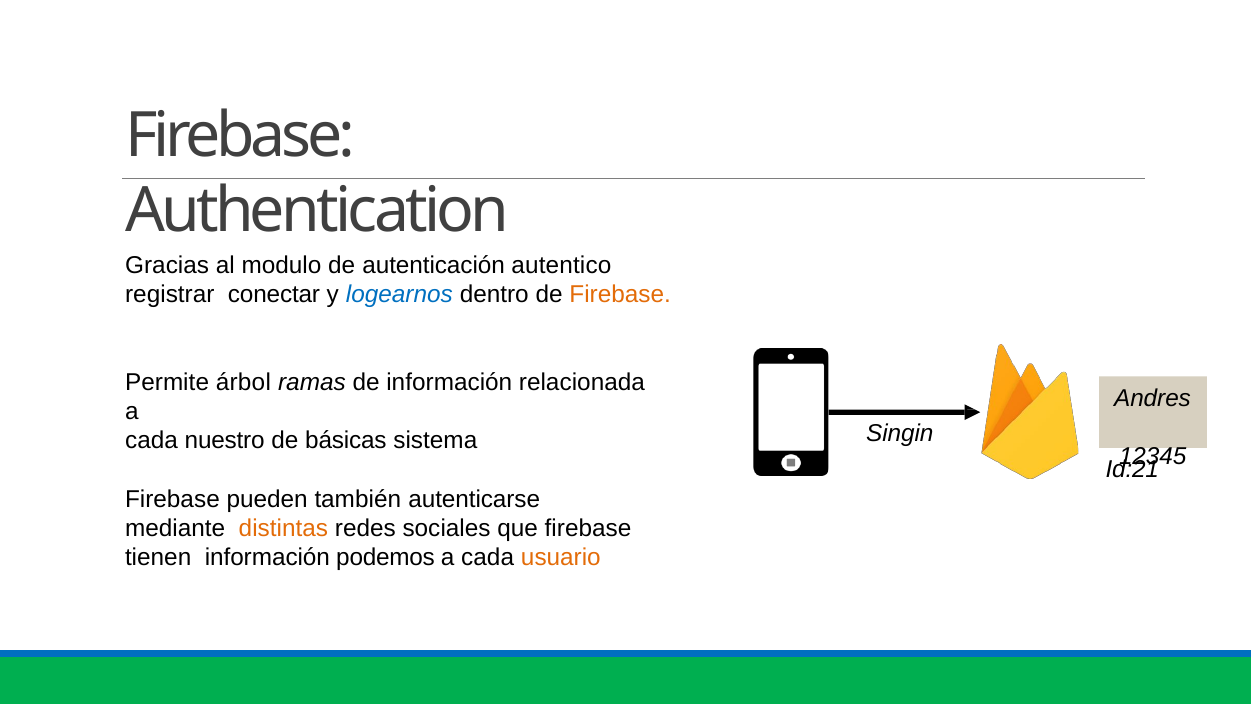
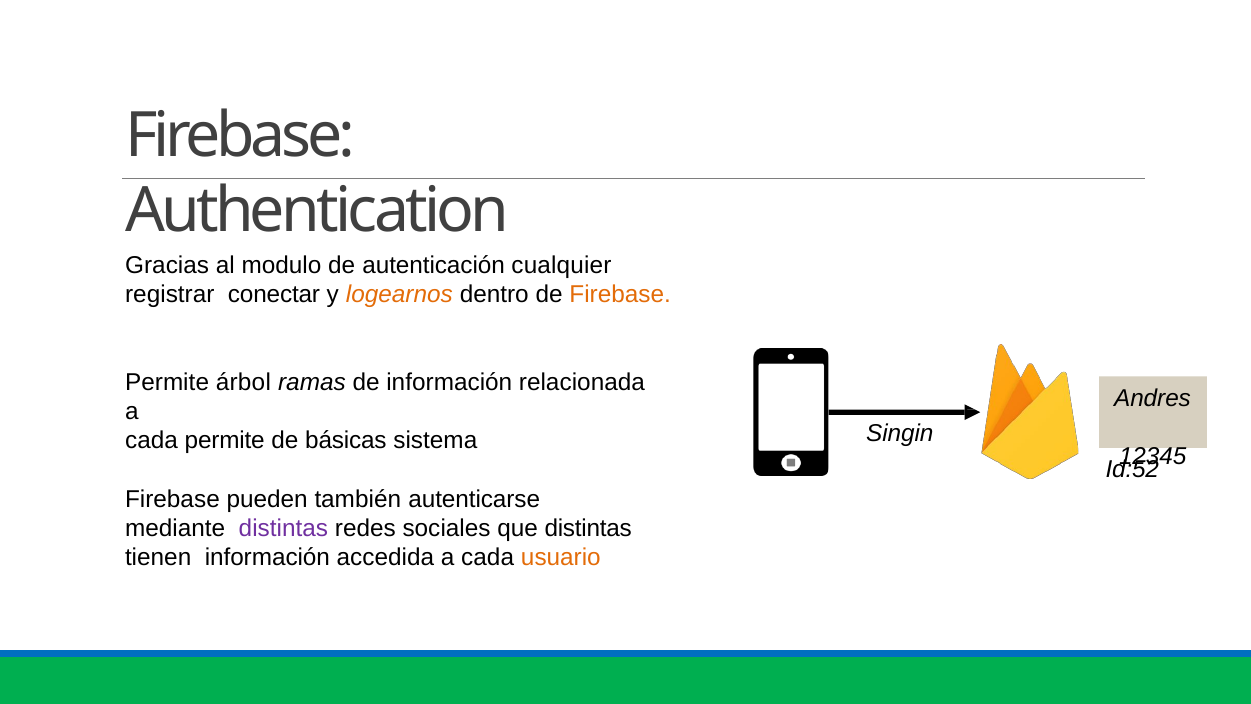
autentico: autentico -> cualquier (561, 265)
logearnos colour: blue -> orange (399, 295)
cada nuestro: nuestro -> permite (225, 441)
Id:21: Id:21 -> Id:52 (1132, 470)
distintas colour: orange -> purple (283, 528)
que firebase: firebase -> distintas (588, 528)
podemos: podemos -> accedida (385, 557)
